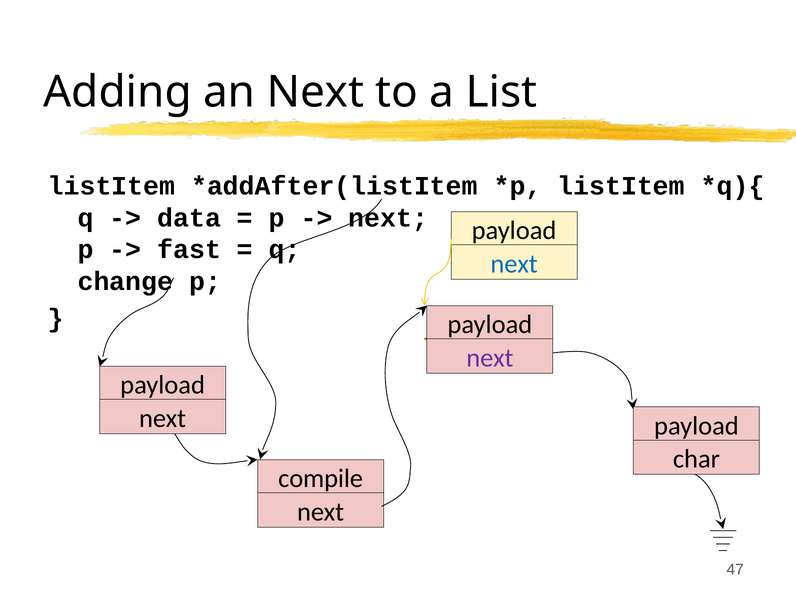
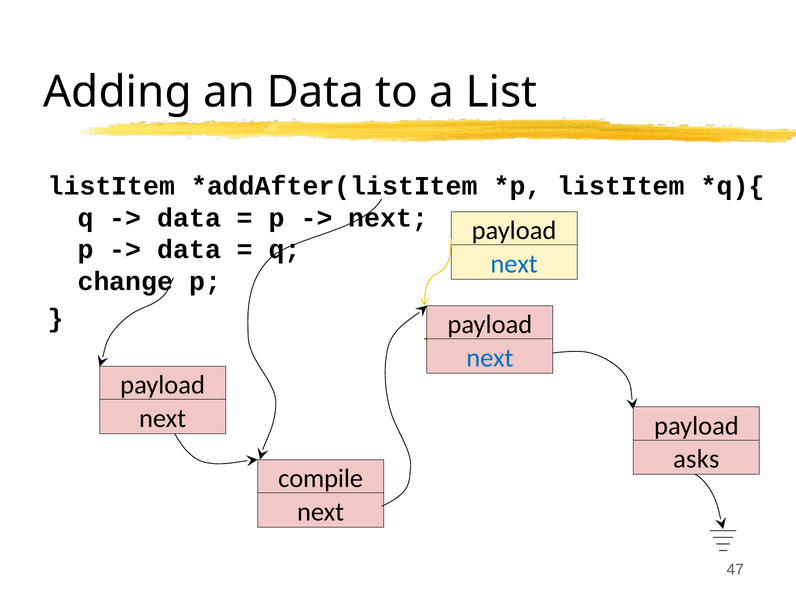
an Next: Next -> Data (315, 92)
fast: fast -> data (189, 250)
next colour: purple -> blue (490, 358)
char: char -> asks (696, 459)
